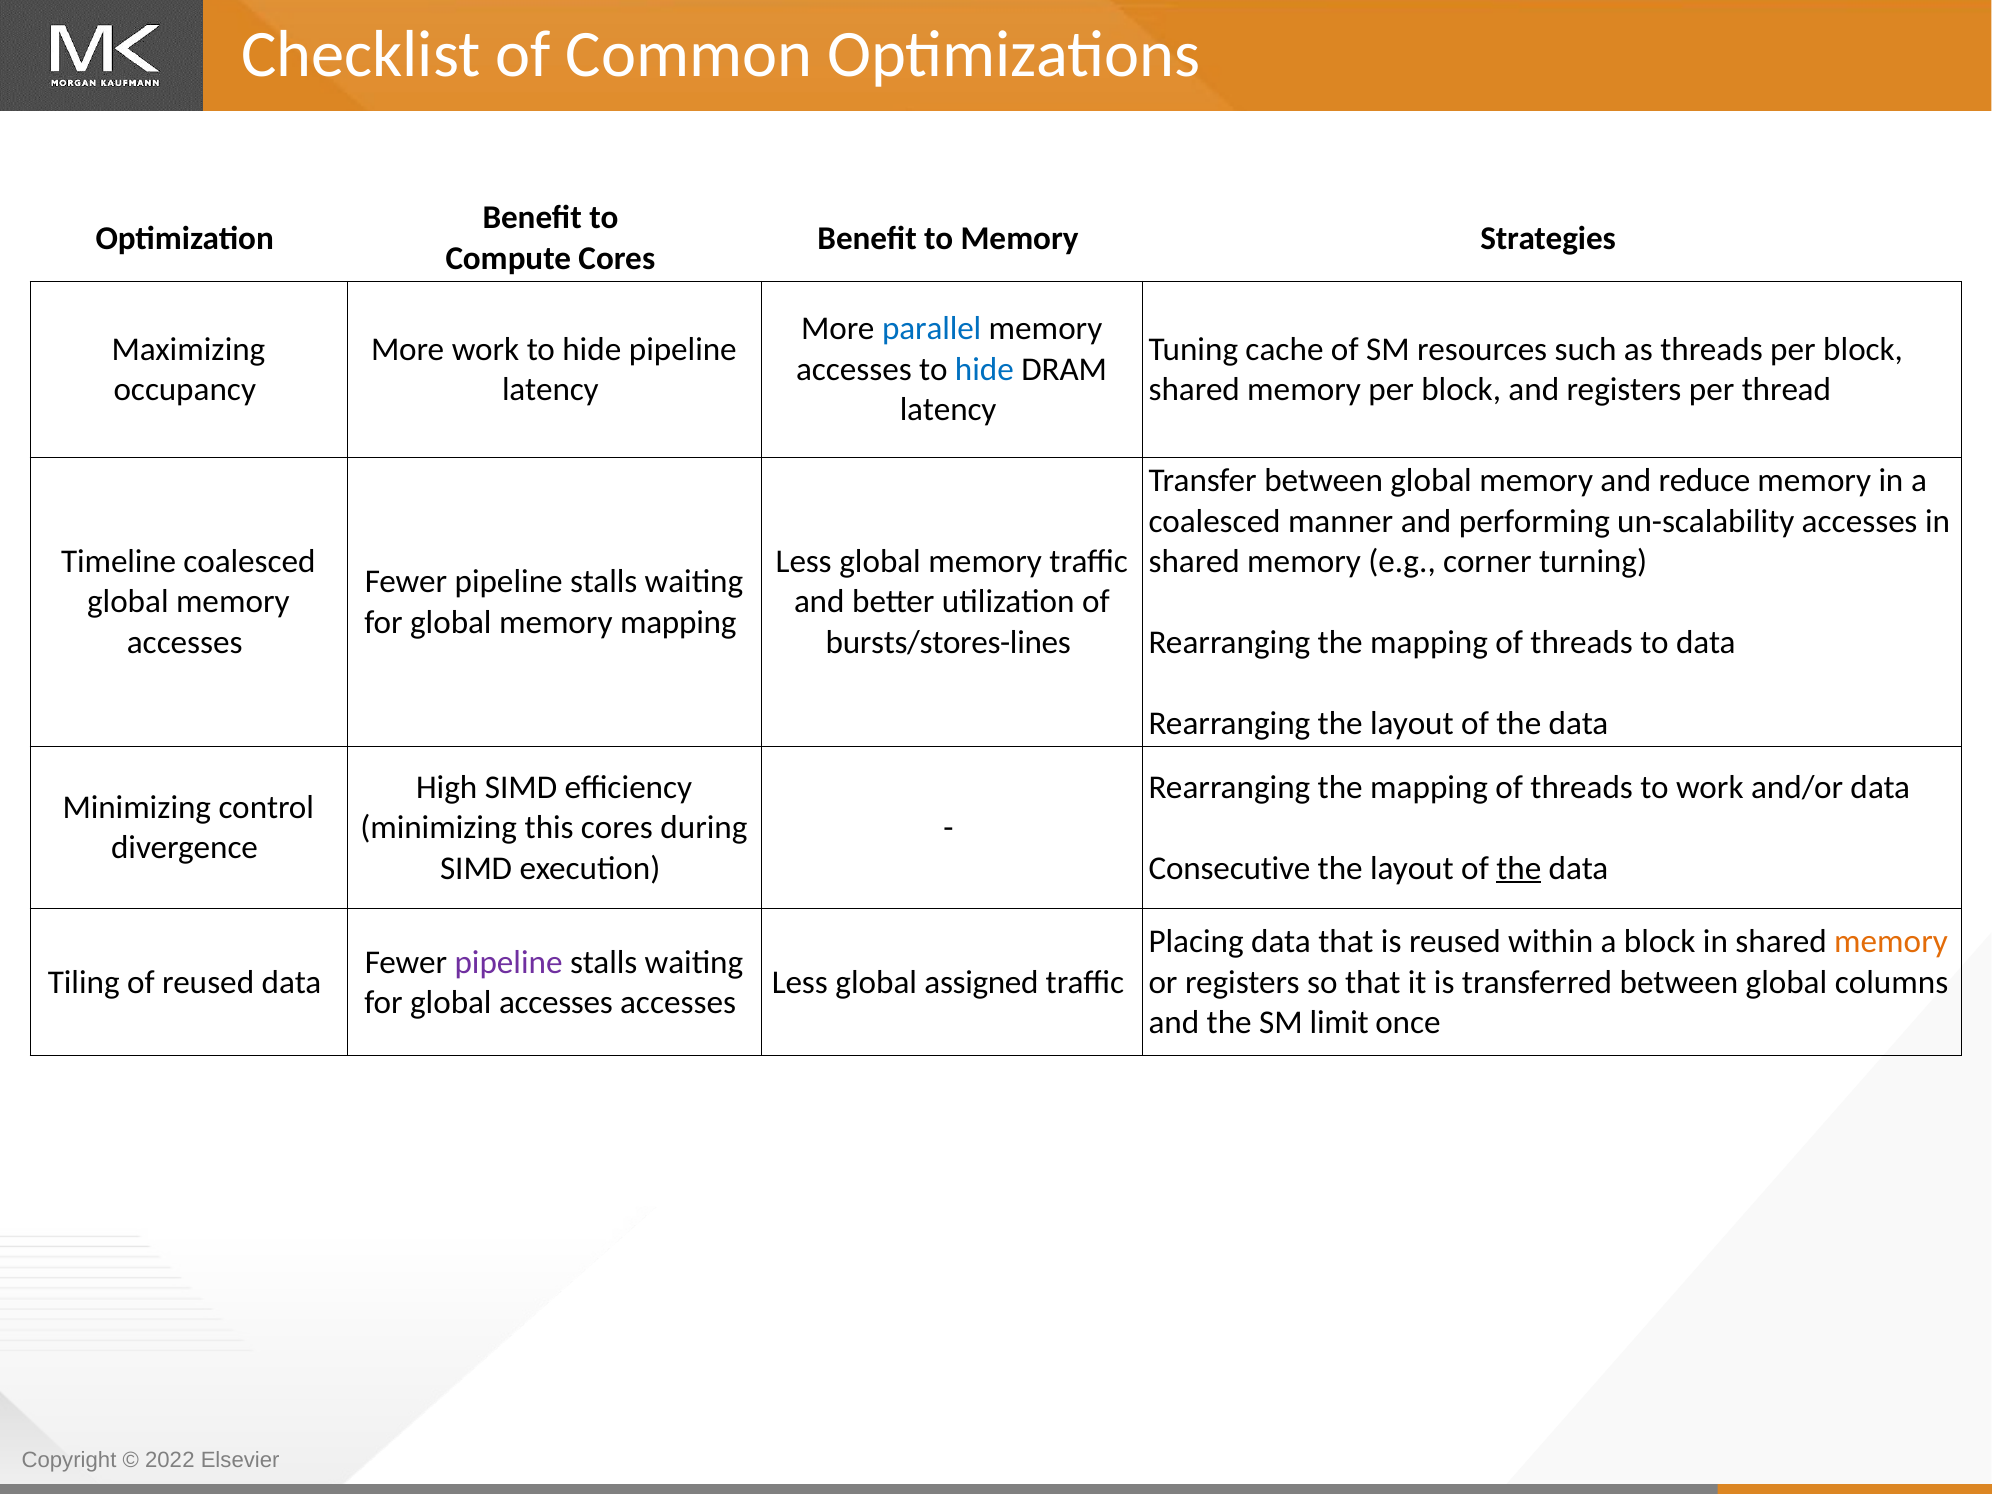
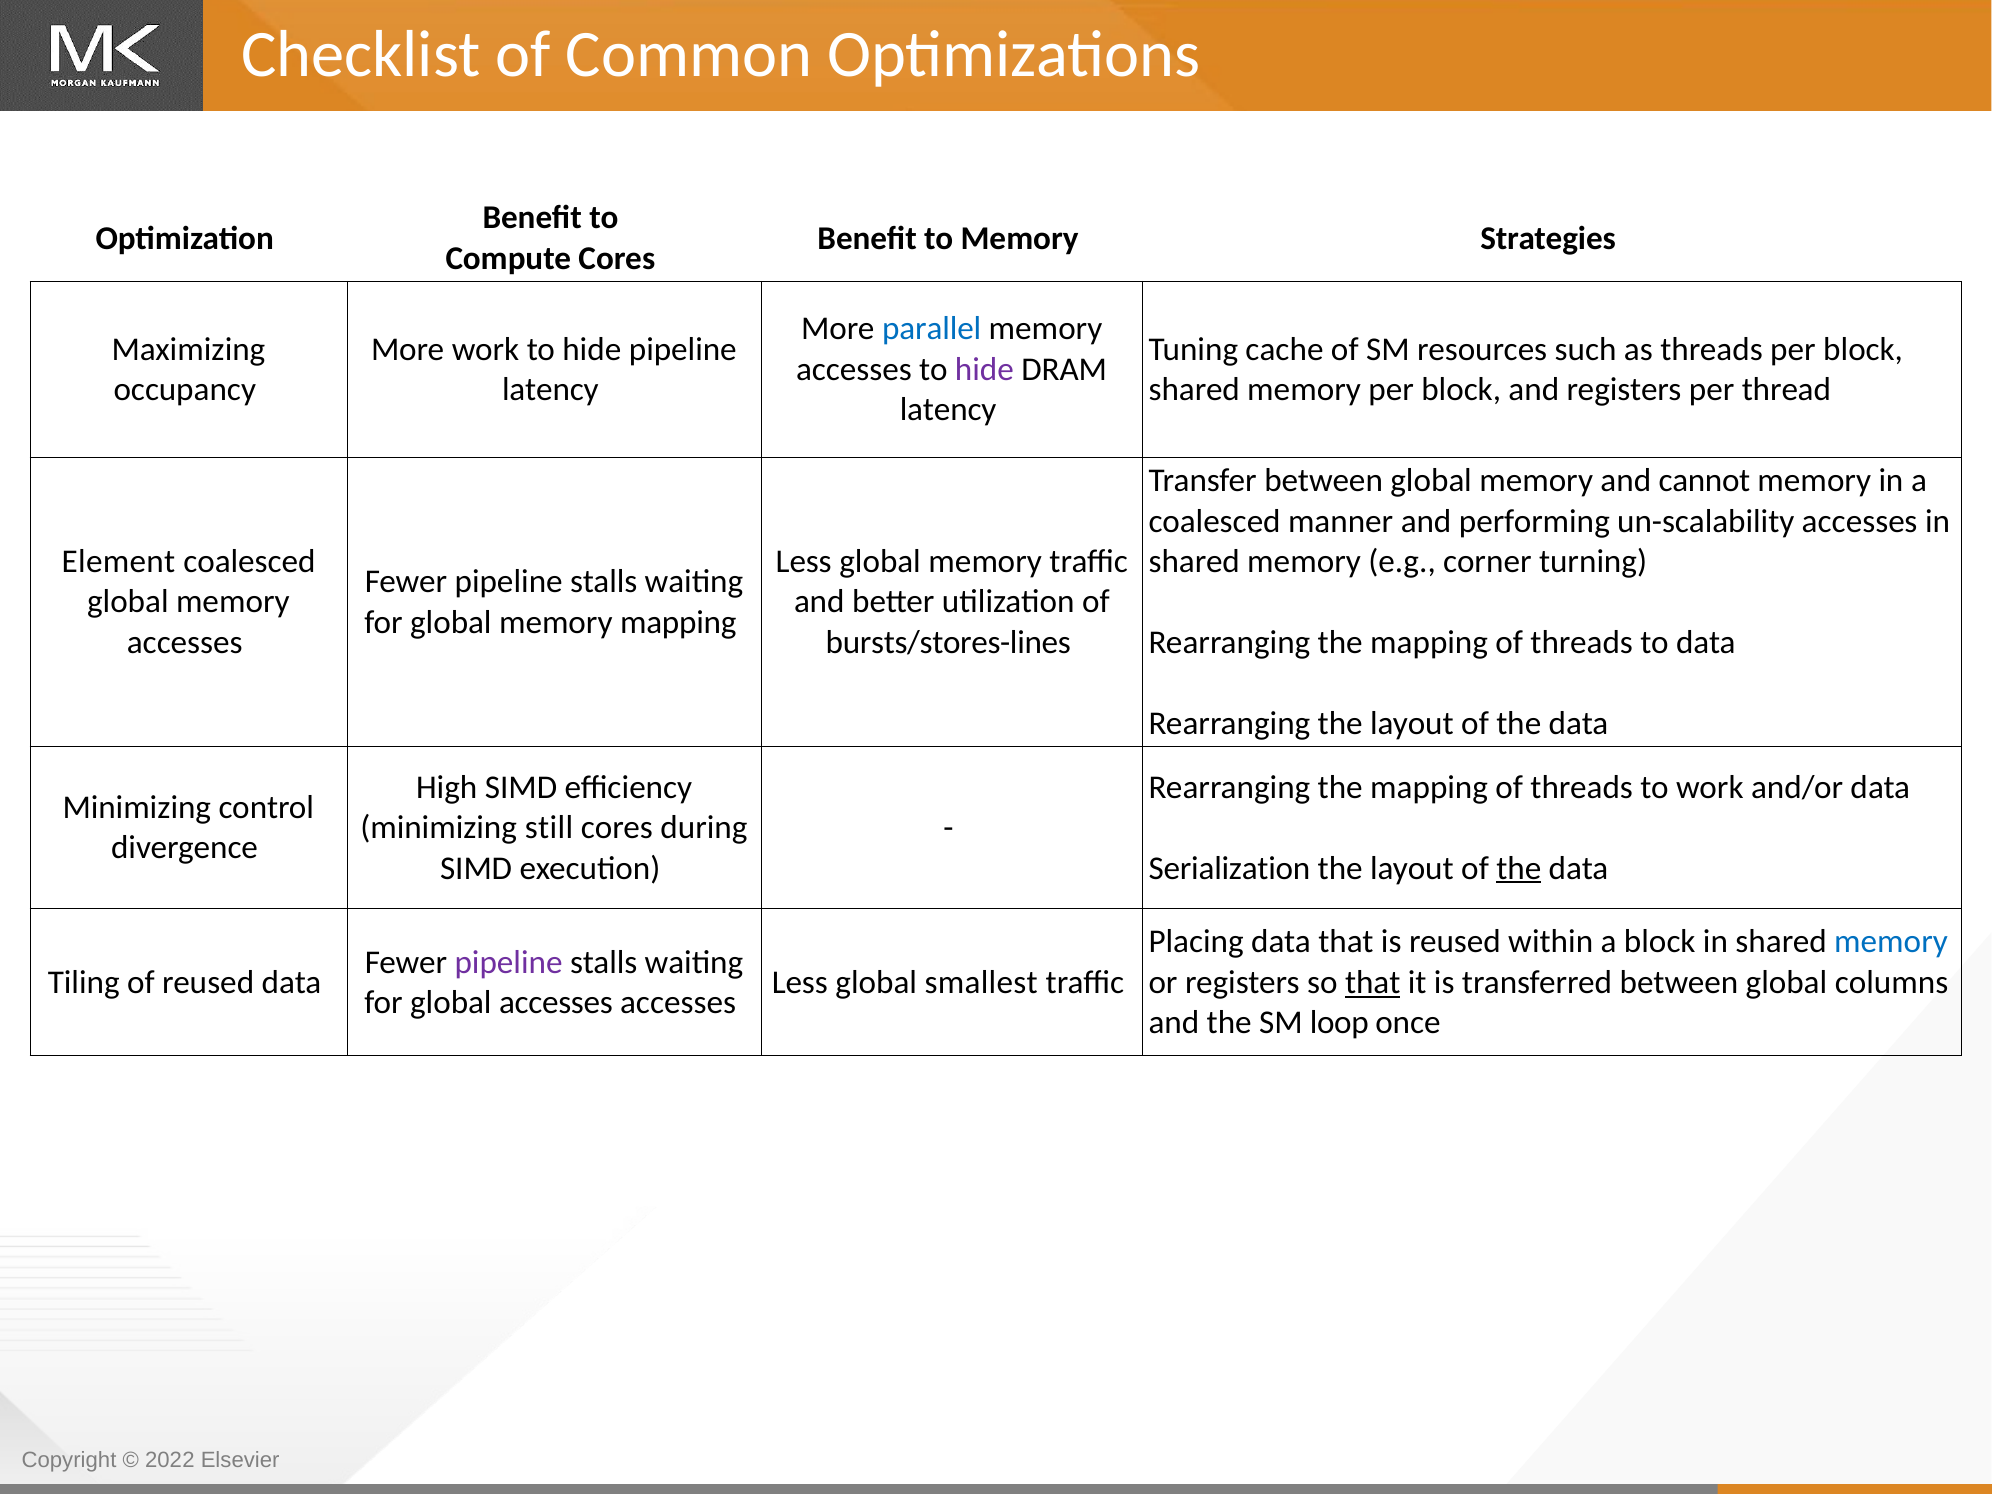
hide colour: blue -> purple (984, 369)
reduce: reduce -> cannot (1704, 481)
Timeline: Timeline -> Element (118, 562)
this: this -> still (549, 828)
Consecutive: Consecutive -> Serialization (1230, 868)
memory colour: orange -> blue (1891, 942)
assigned: assigned -> smallest (981, 982)
that underline: none -> present (1373, 982)
limit: limit -> loop (1339, 1023)
